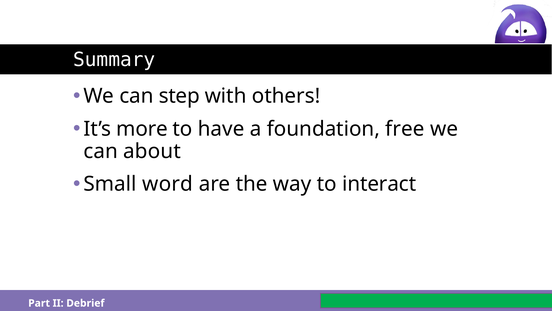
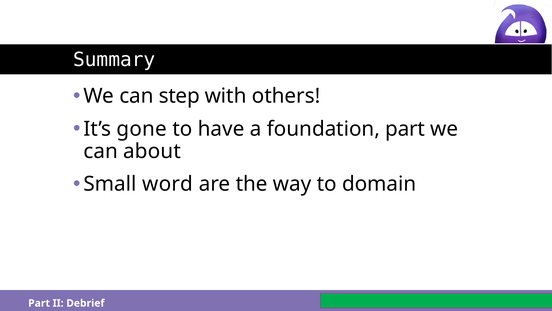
more: more -> gone (142, 129)
foundation free: free -> part (405, 129)
interact: interact -> domain (379, 184)
